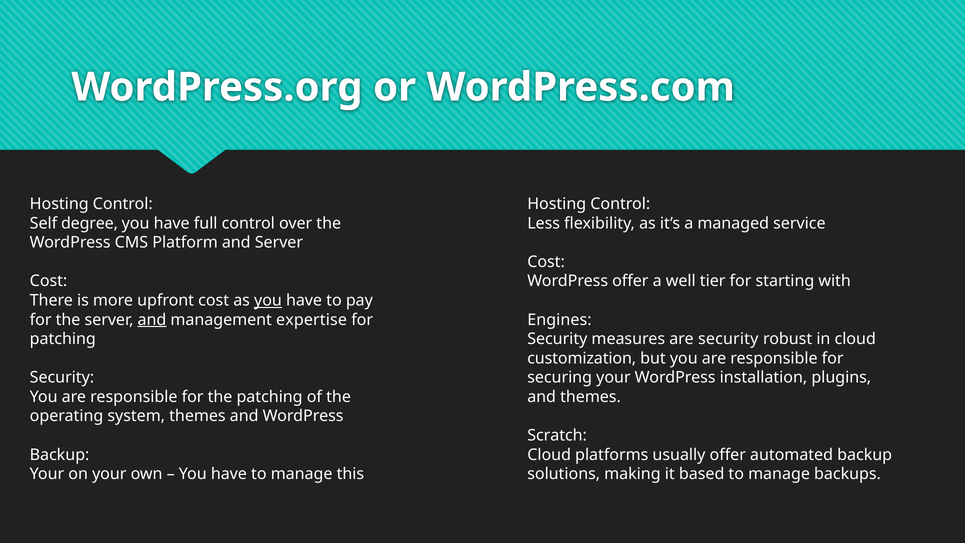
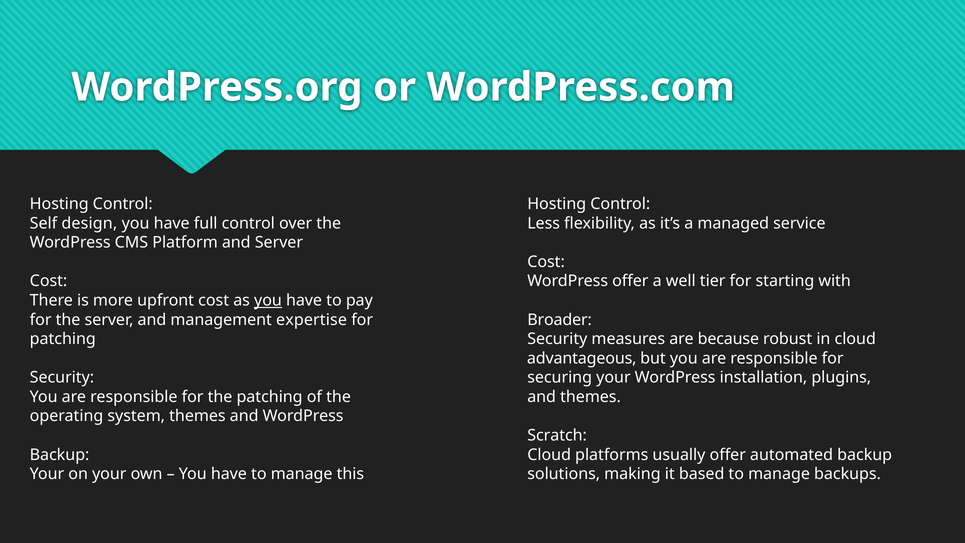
degree: degree -> design (89, 223)
and underline: present -> none (152, 320)
Engines: Engines -> Broader (560, 320)
are security: security -> because (728, 339)
customization: customization -> advantageous (582, 358)
